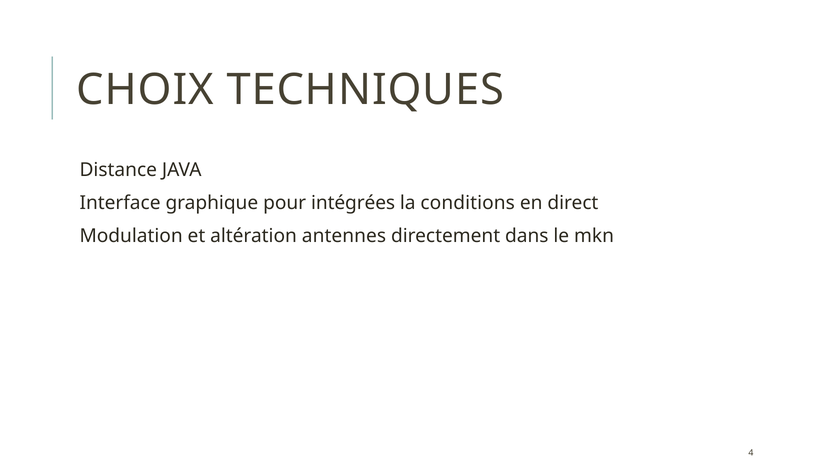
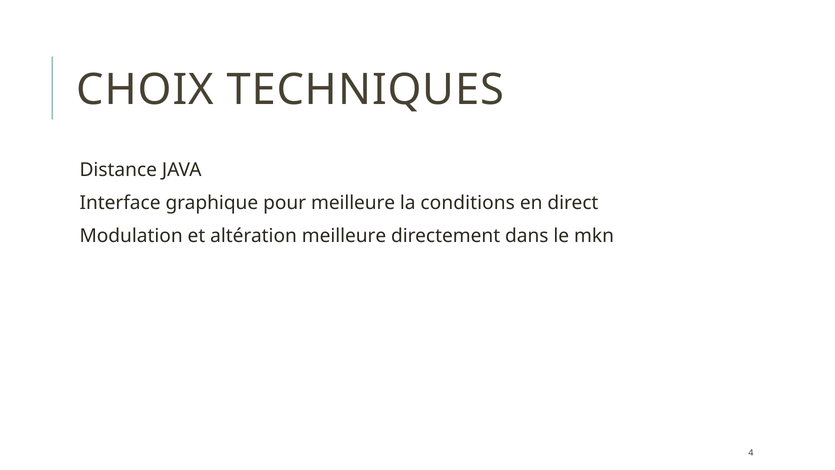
pour intégrées: intégrées -> meilleure (353, 203)
altération antennes: antennes -> meilleure (344, 236)
